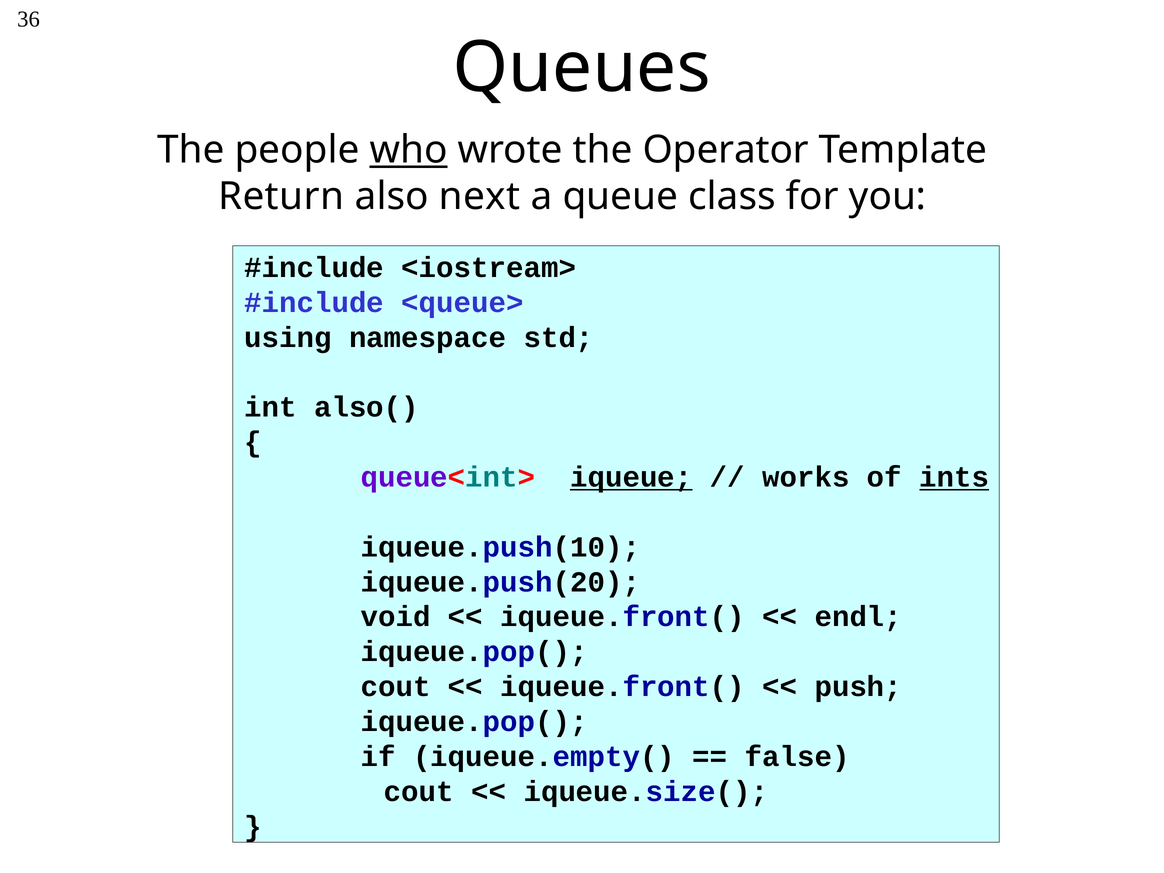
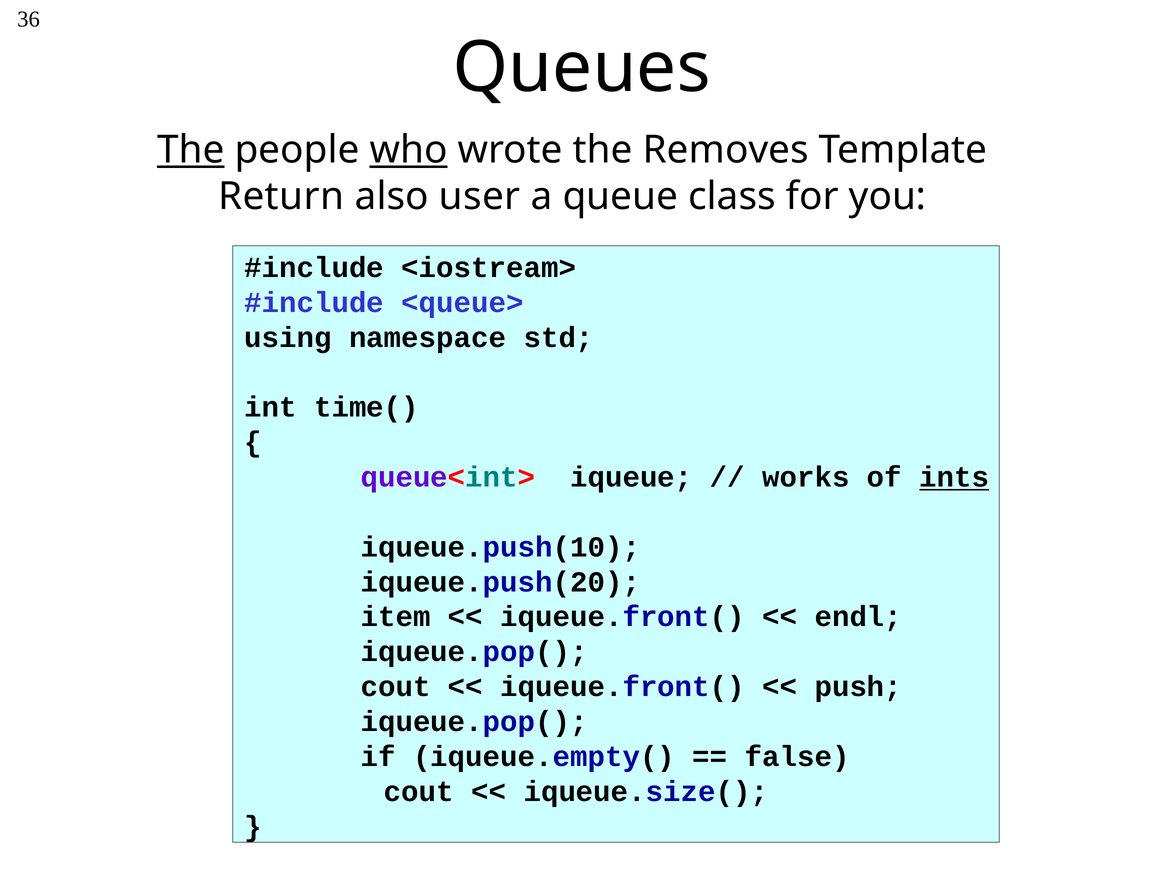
The underline: none -> present (191, 150)
Operator: Operator -> Removes (726, 150)
next: next -> user (480, 197)
also(: also( -> time( (366, 407)
iqueue underline: present -> none (631, 477)
void: void -> item (396, 617)
